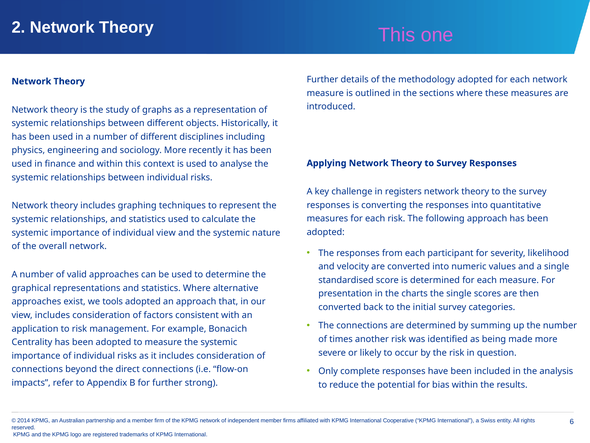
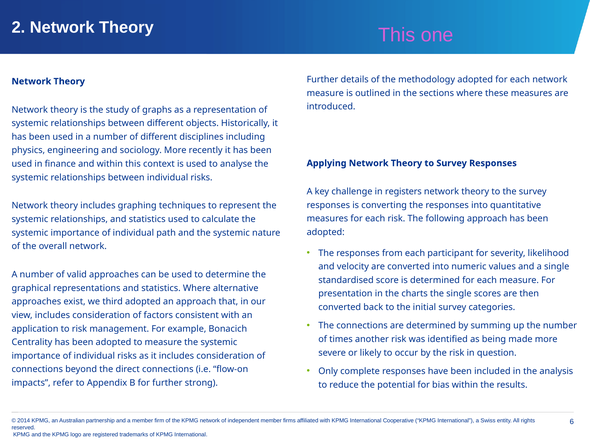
individual view: view -> path (166, 232)
tools: tools -> third (113, 301)
